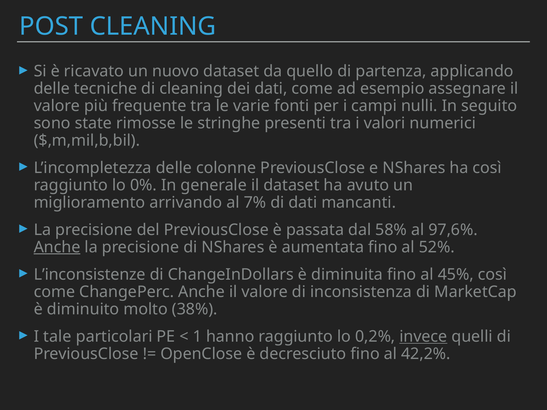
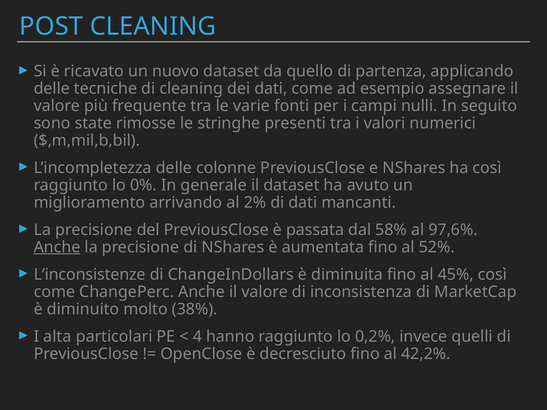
7%: 7% -> 2% (255, 203)
tale: tale -> alta (57, 337)
1: 1 -> 4 (197, 337)
invece underline: present -> none (423, 337)
